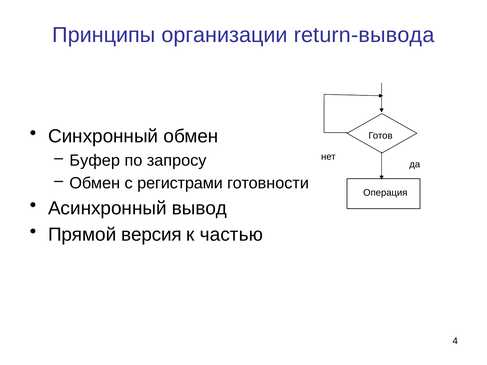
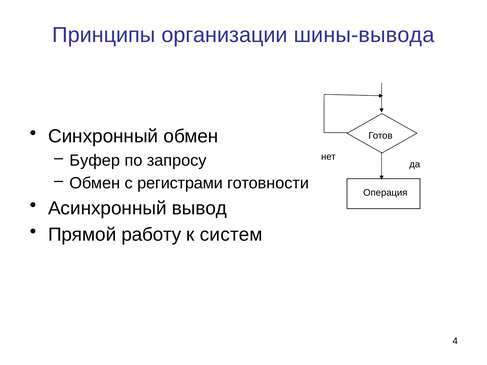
return-вывода: return-вывода -> шины-вывода (364, 35)
версия: версия -> работу (151, 235)
частью: частью -> систем (231, 235)
